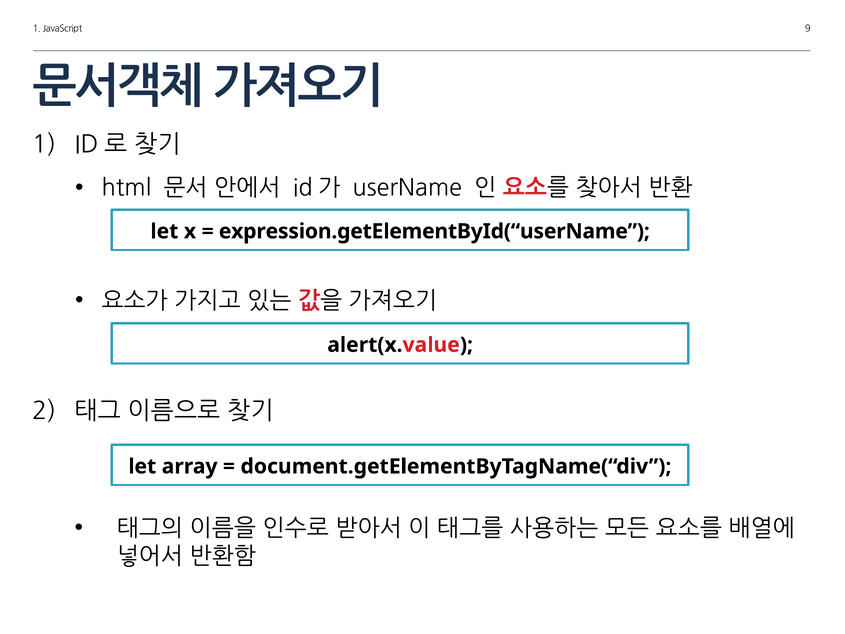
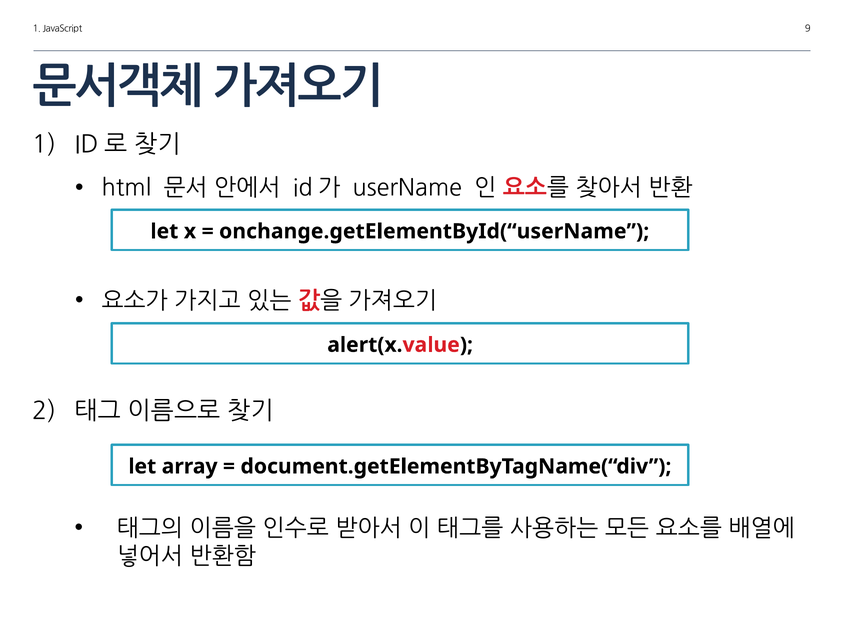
expression.getElementById(“userName: expression.getElementById(“userName -> onchange.getElementById(“userName (434, 231)
